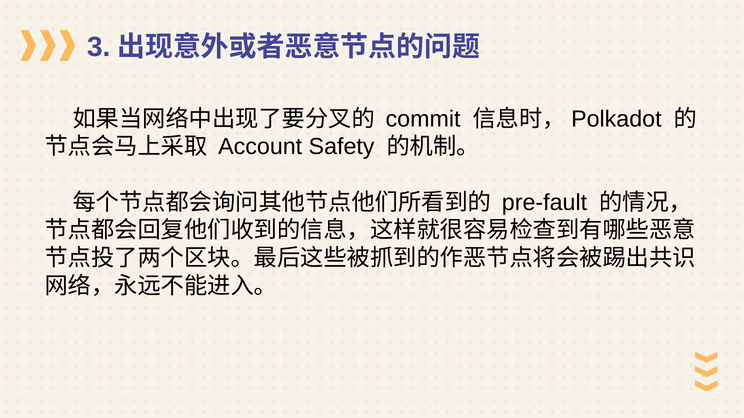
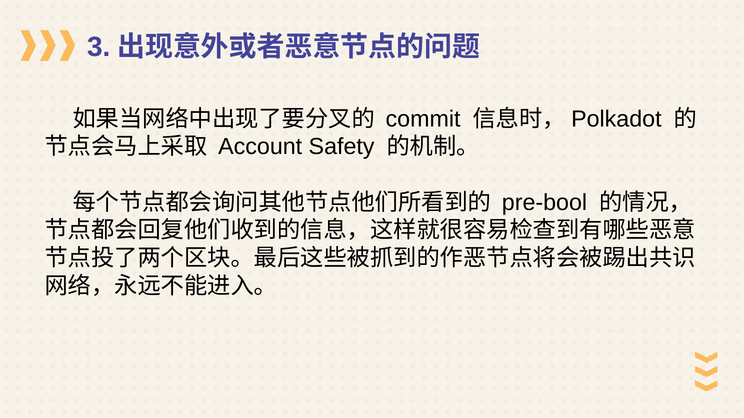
pre-fault: pre-fault -> pre-bool (544, 203)
